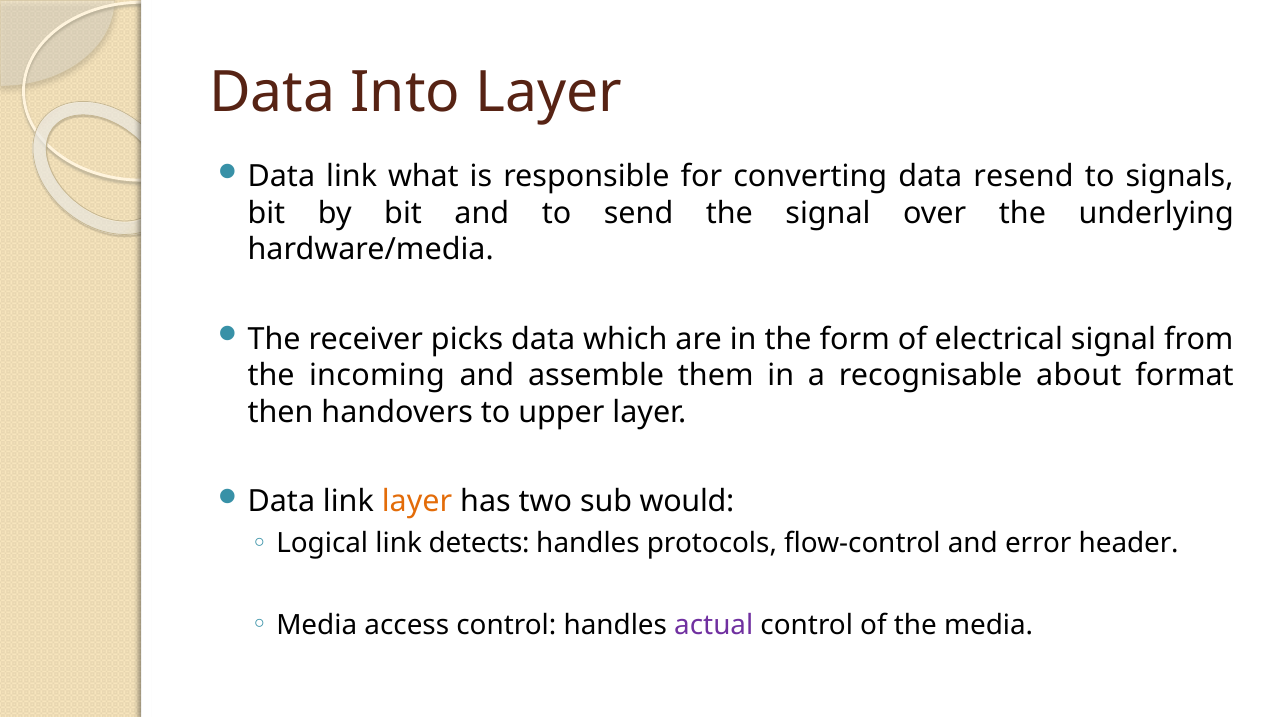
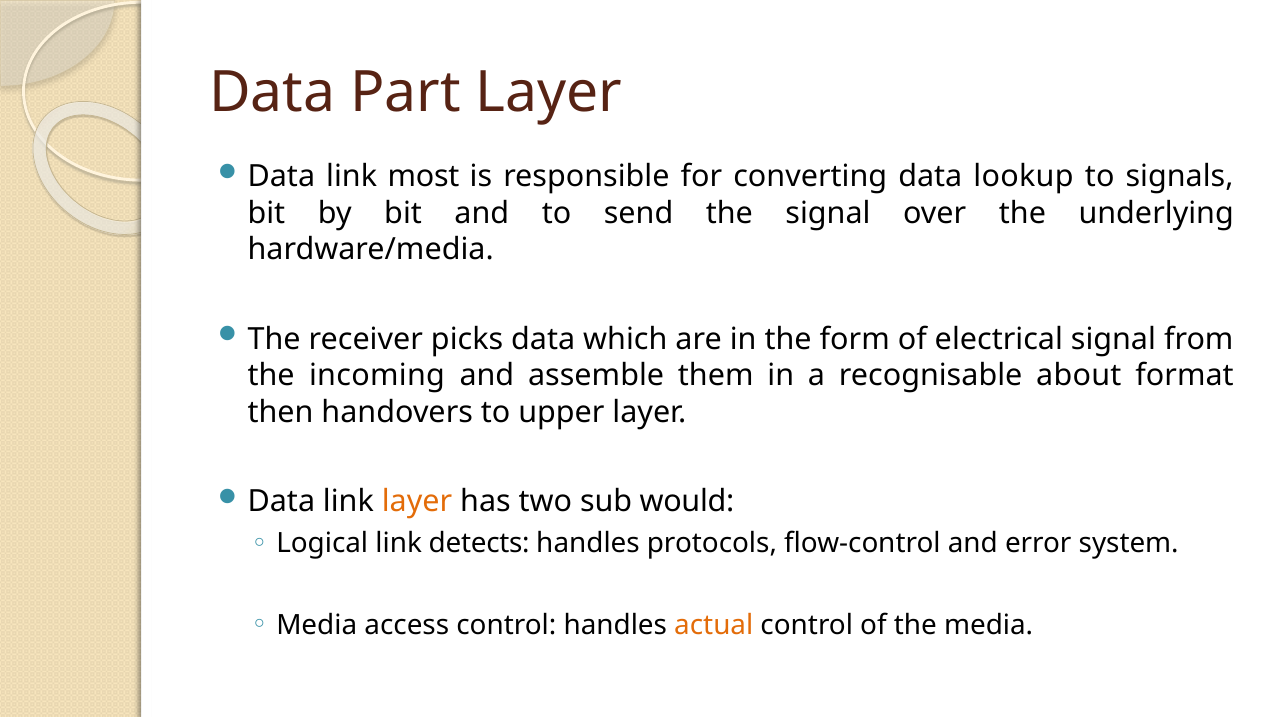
Into: Into -> Part (406, 92)
what: what -> most (424, 176)
resend: resend -> lookup (1023, 176)
header: header -> system (1129, 543)
actual colour: purple -> orange (714, 625)
